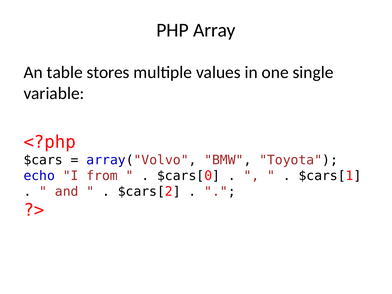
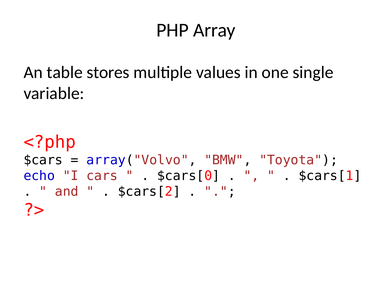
from: from -> cars (102, 176)
